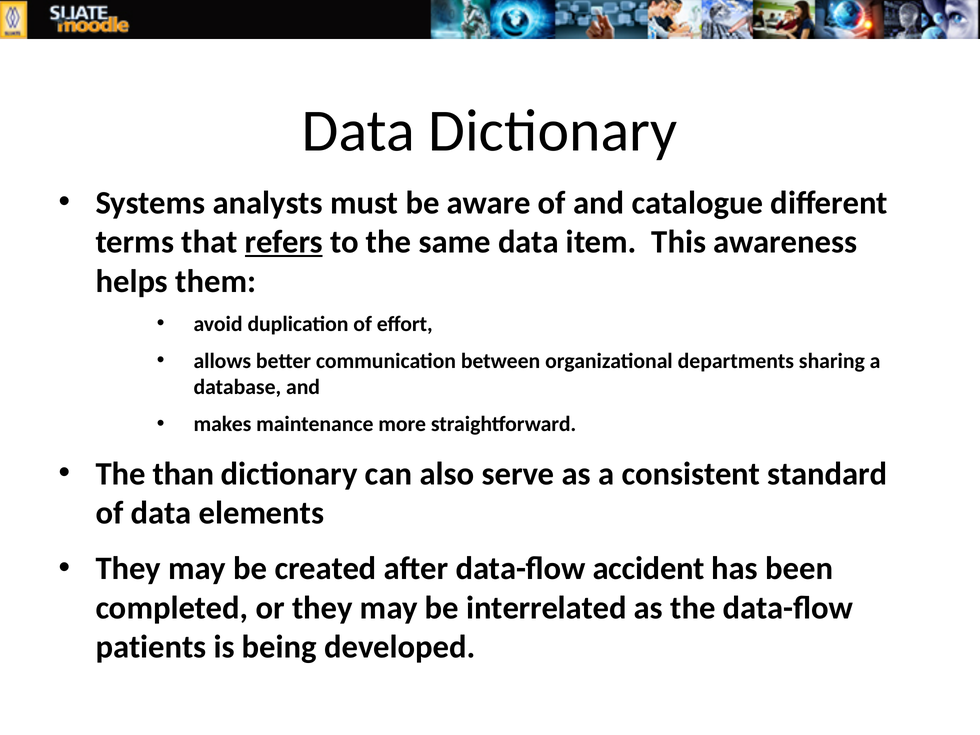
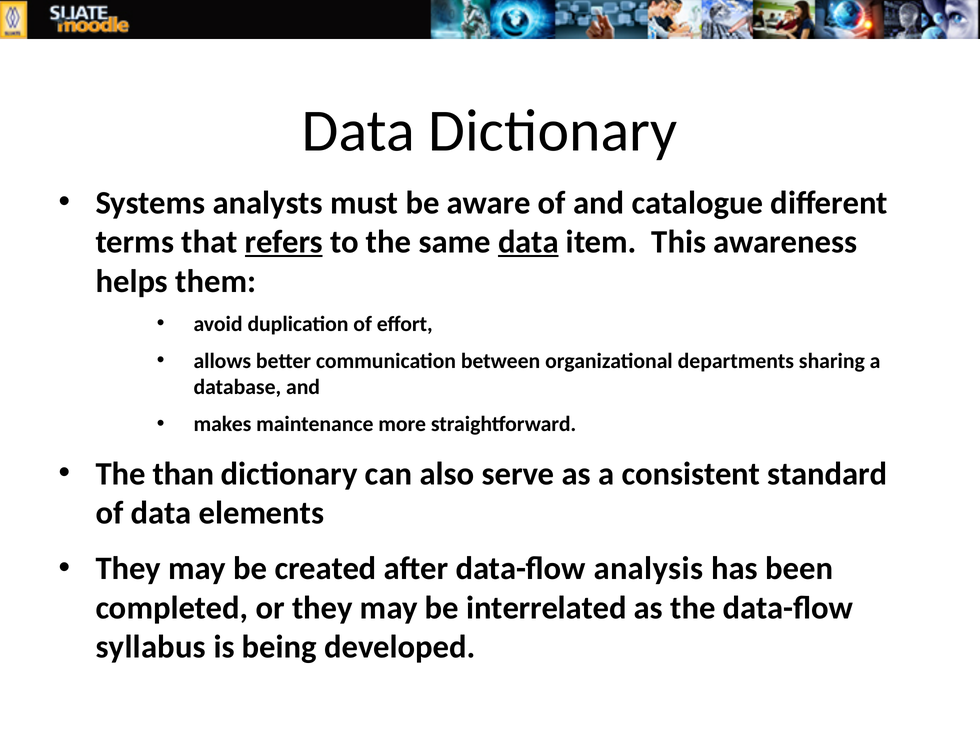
data underline: none -> present (528, 242)
accident: accident -> analysis (648, 569)
patients: patients -> syllabus (151, 647)
